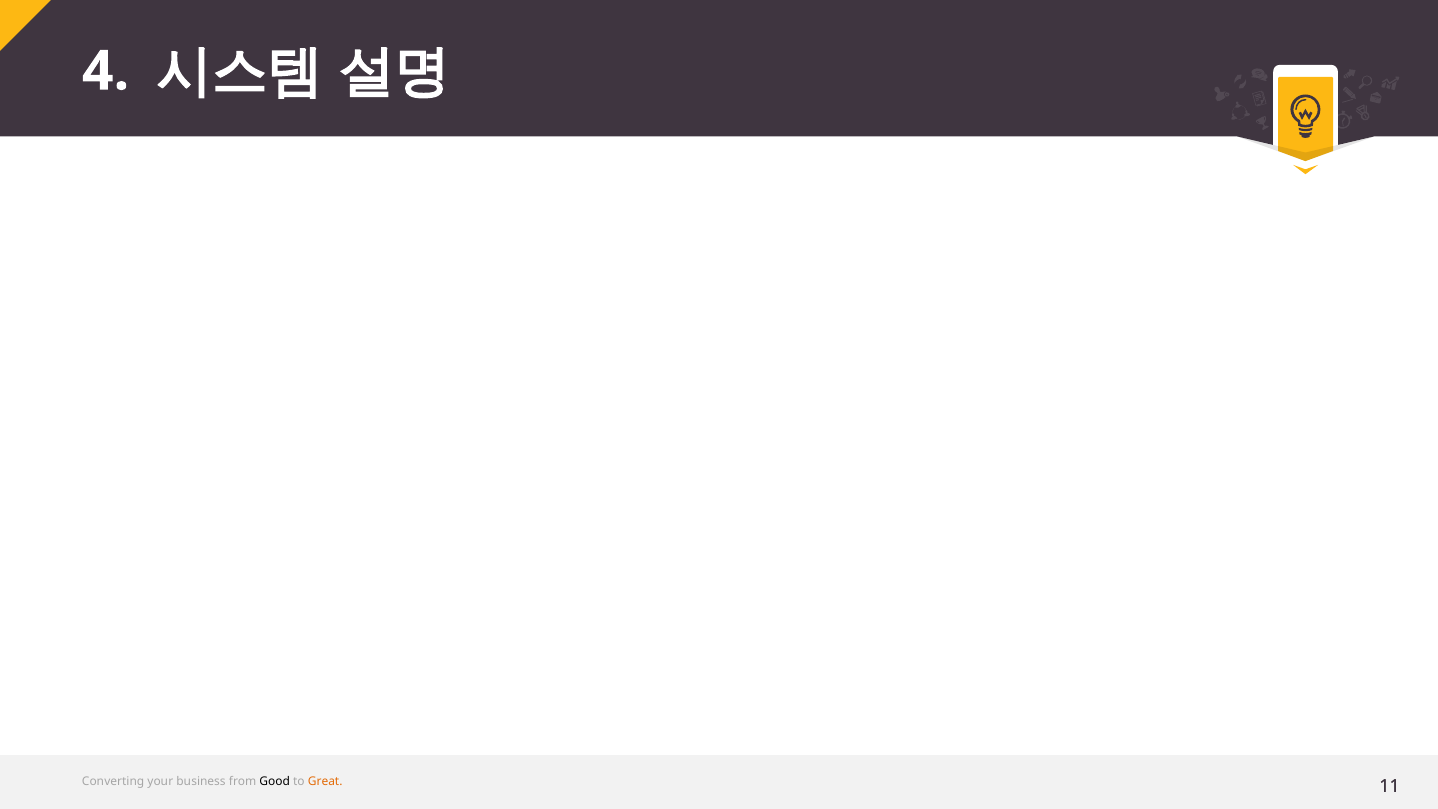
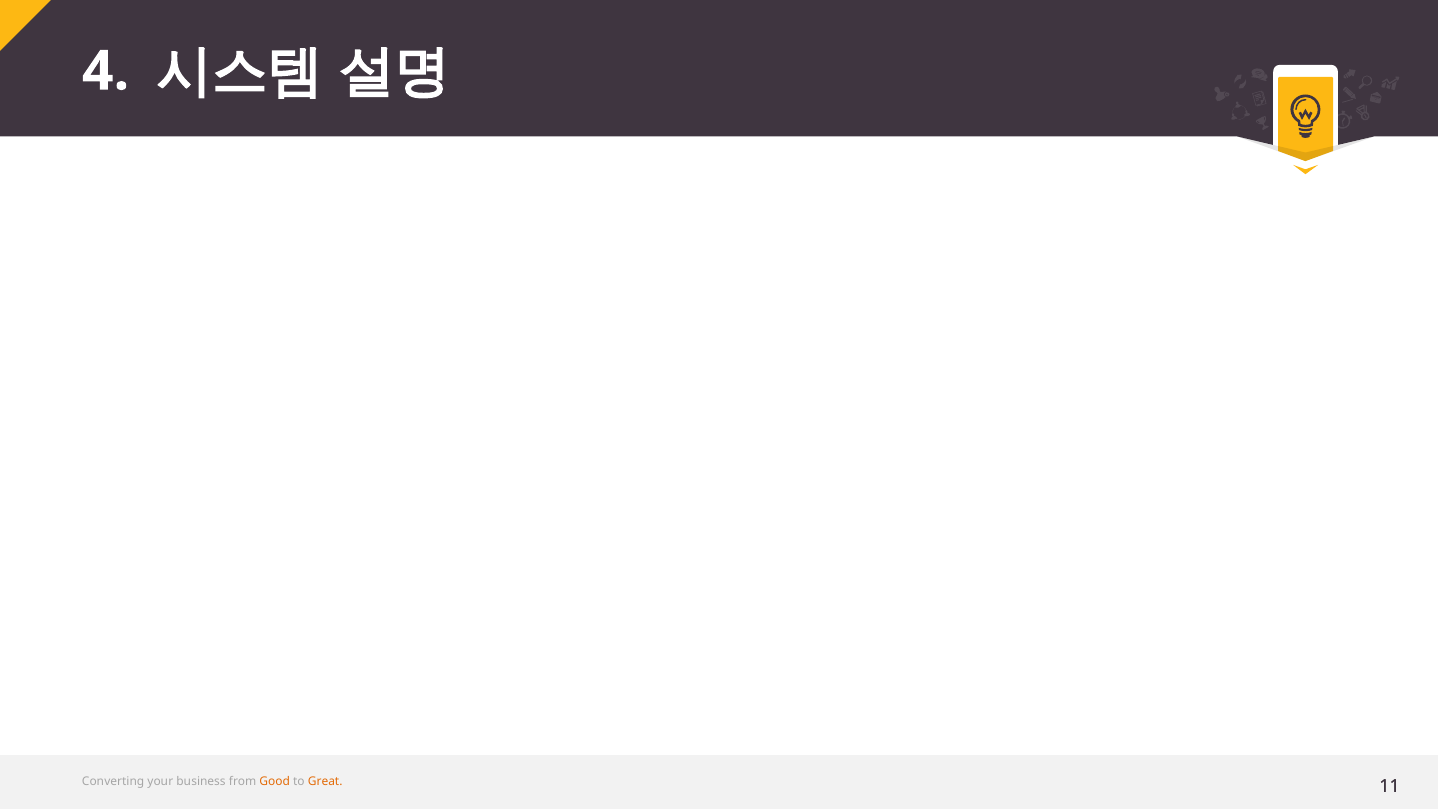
Good colour: black -> orange (275, 782)
